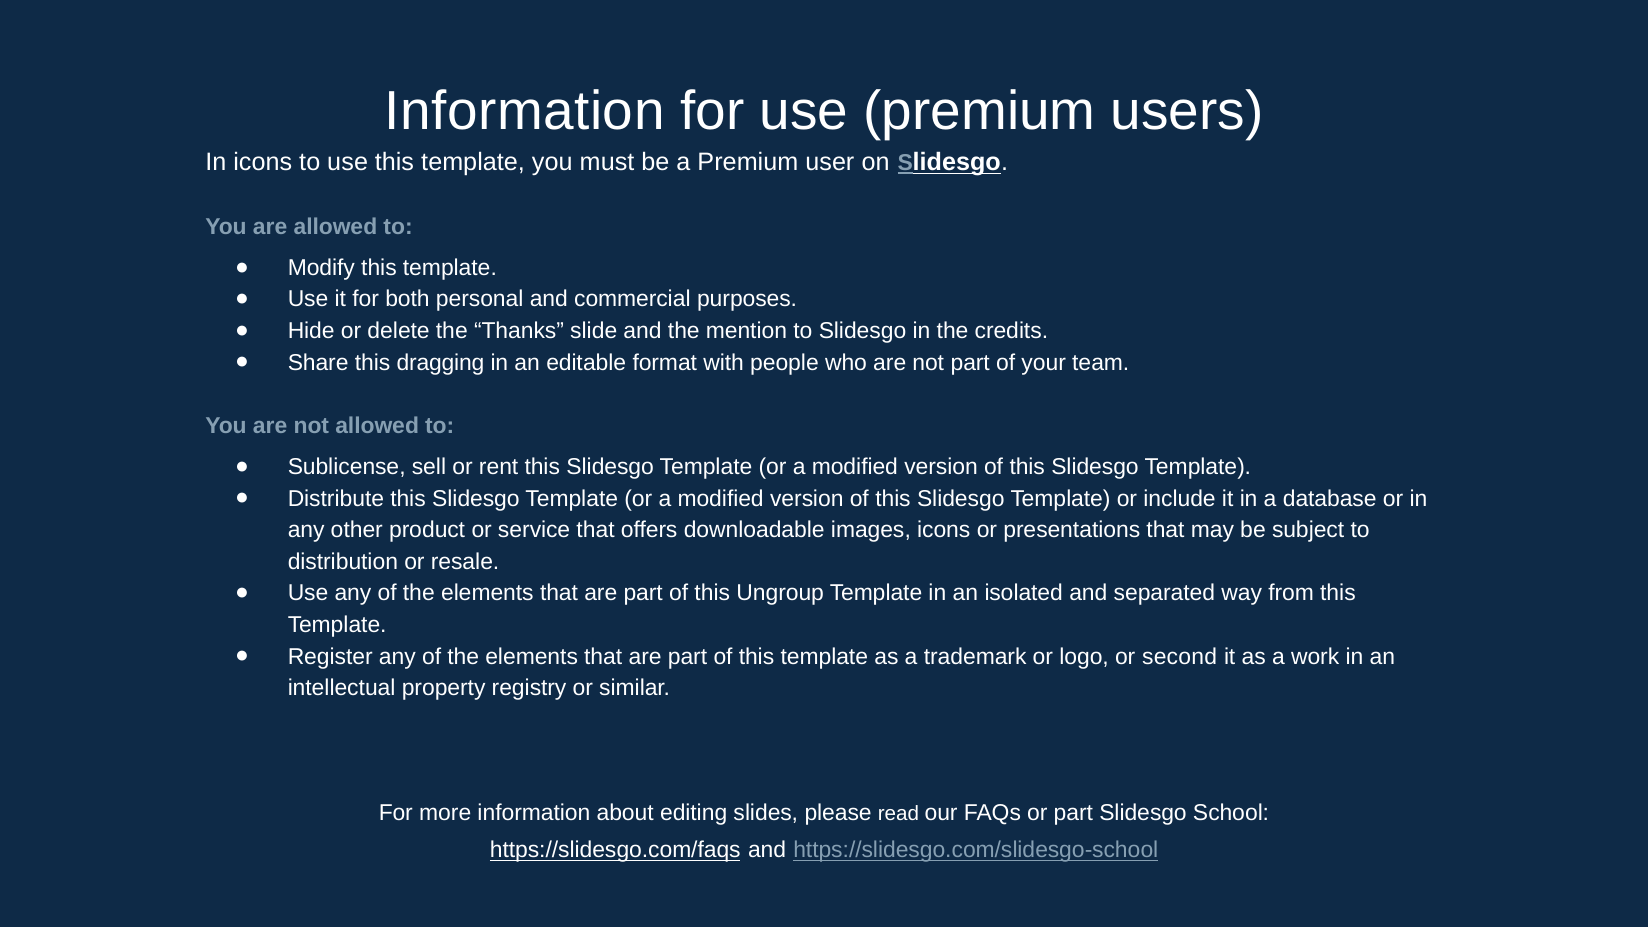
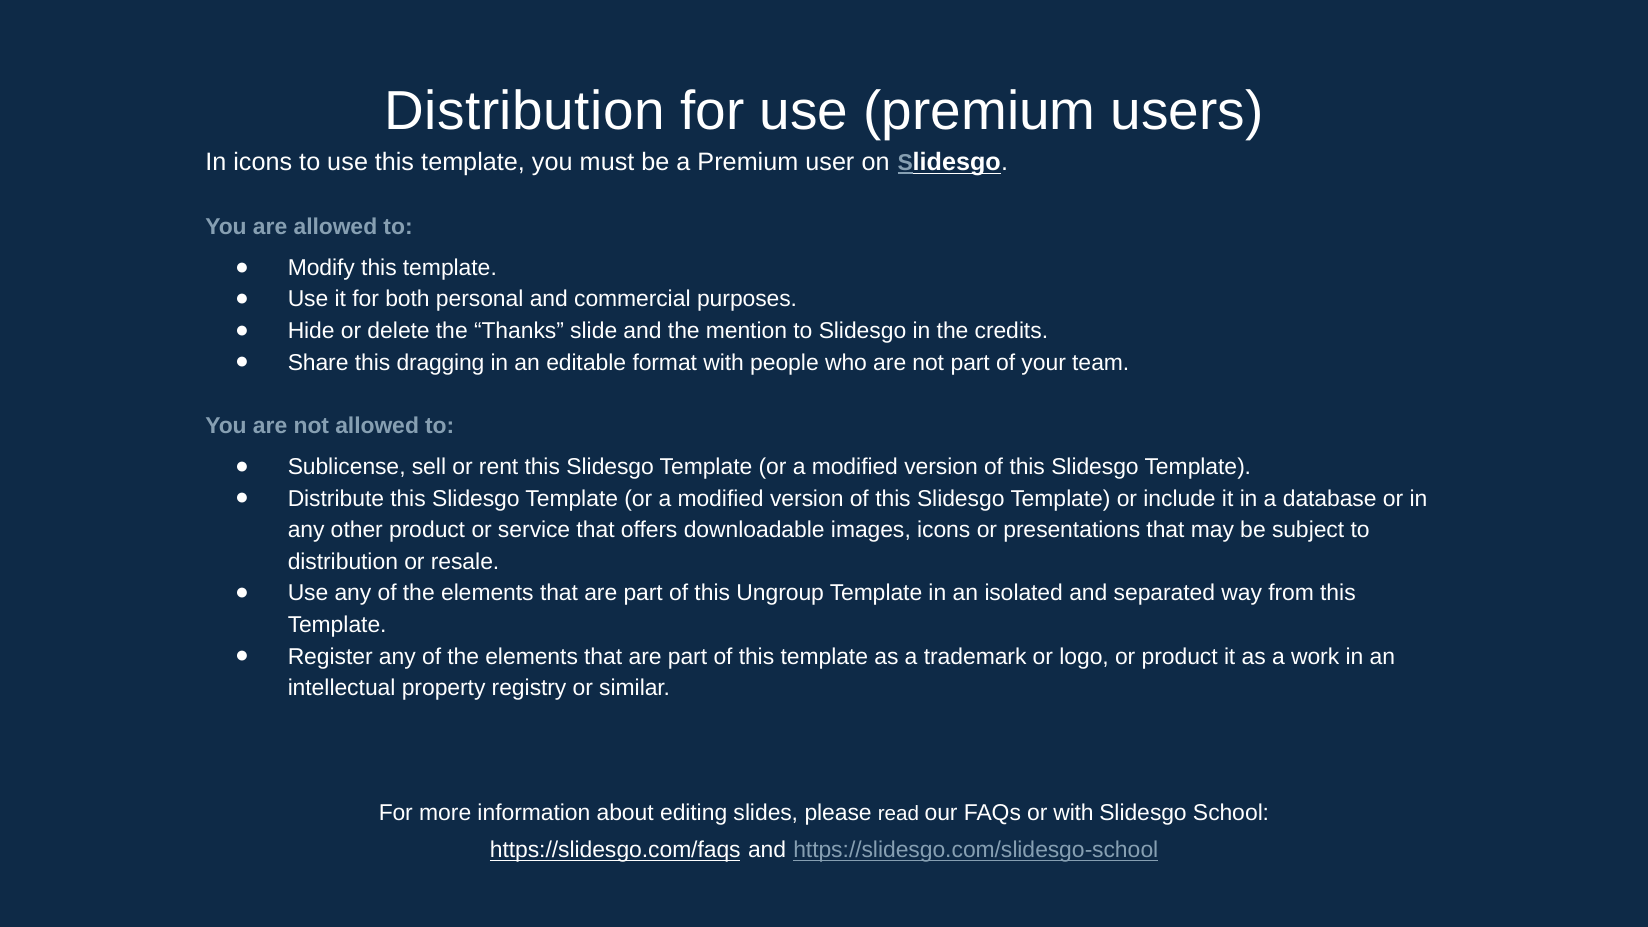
Information: Information -> Distribution (525, 112)
or second: second -> product (1180, 657)
or part: part -> with (1073, 813)
